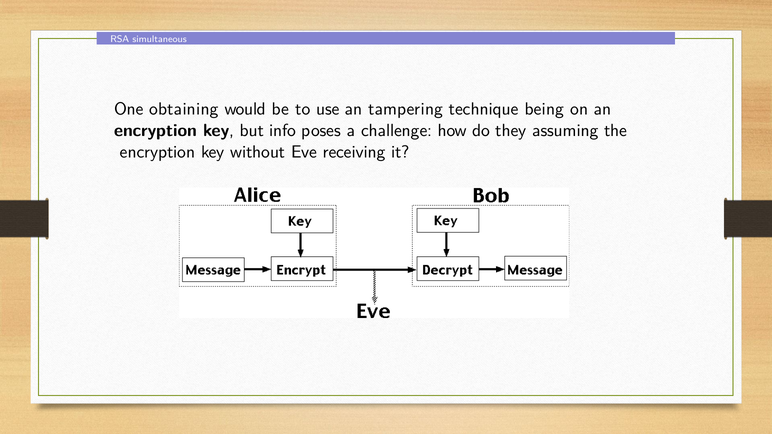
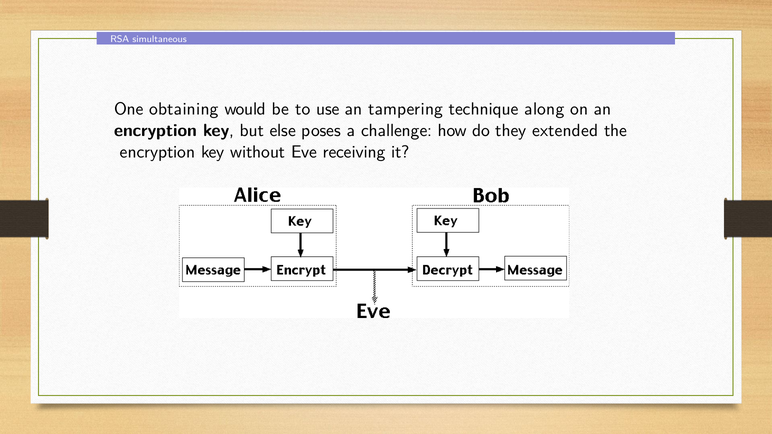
being: being -> along (544, 109)
info: info -> else (283, 131)
assuming: assuming -> extended (565, 131)
